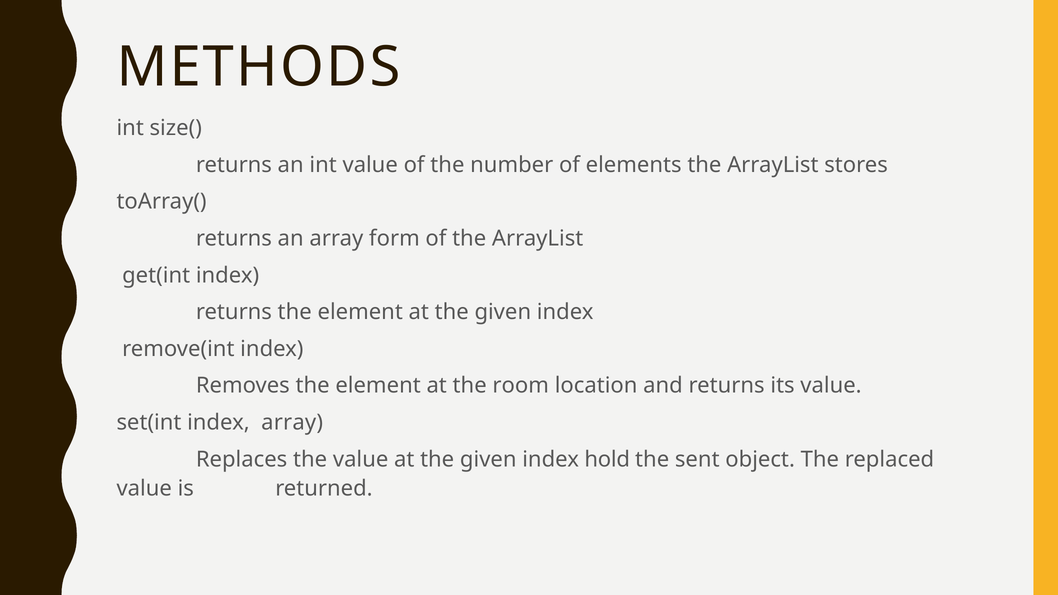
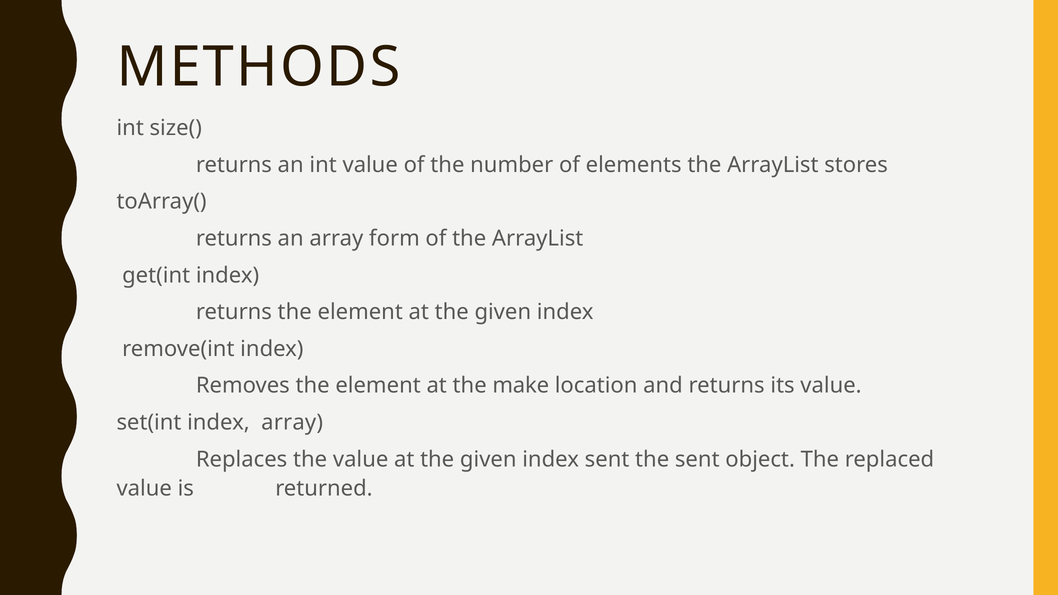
room: room -> make (521, 386)
index hold: hold -> sent (607, 459)
